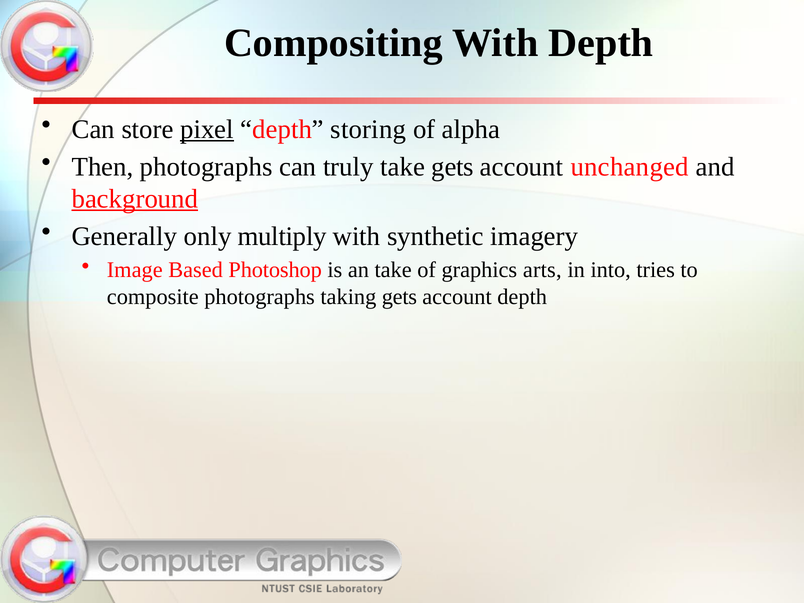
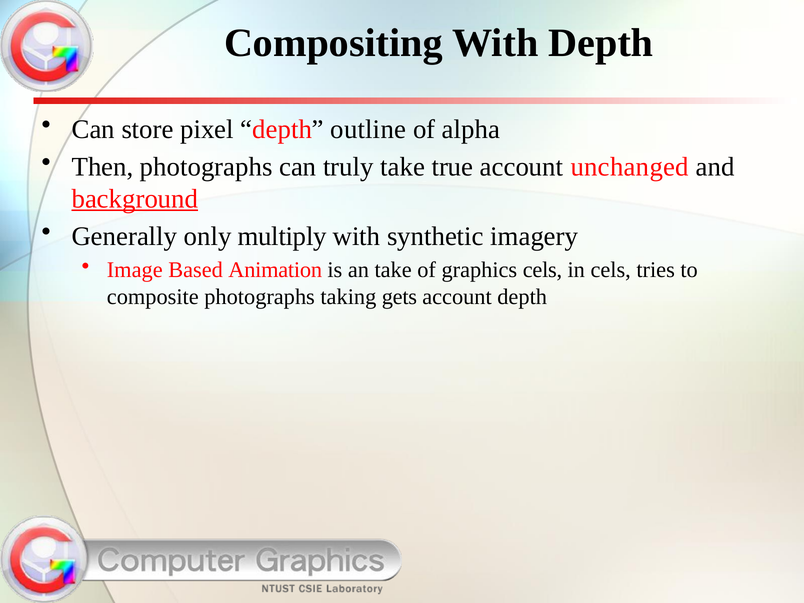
pixel underline: present -> none (207, 129)
storing: storing -> outline (368, 129)
take gets: gets -> true (452, 167)
Photoshop: Photoshop -> Animation (275, 270)
graphics arts: arts -> cels (542, 270)
in into: into -> cels (611, 270)
